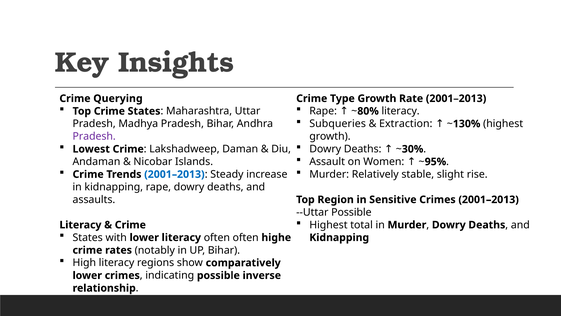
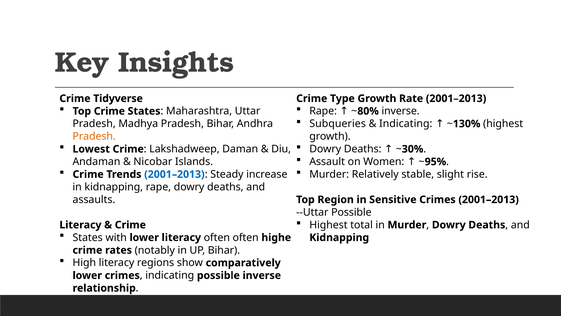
Querying: Querying -> Tidyverse (118, 98)
literacy: literacy -> inverse (401, 111)
Extraction: Extraction -> Indicating (406, 124)
Pradesh colour: purple -> orange (94, 136)
